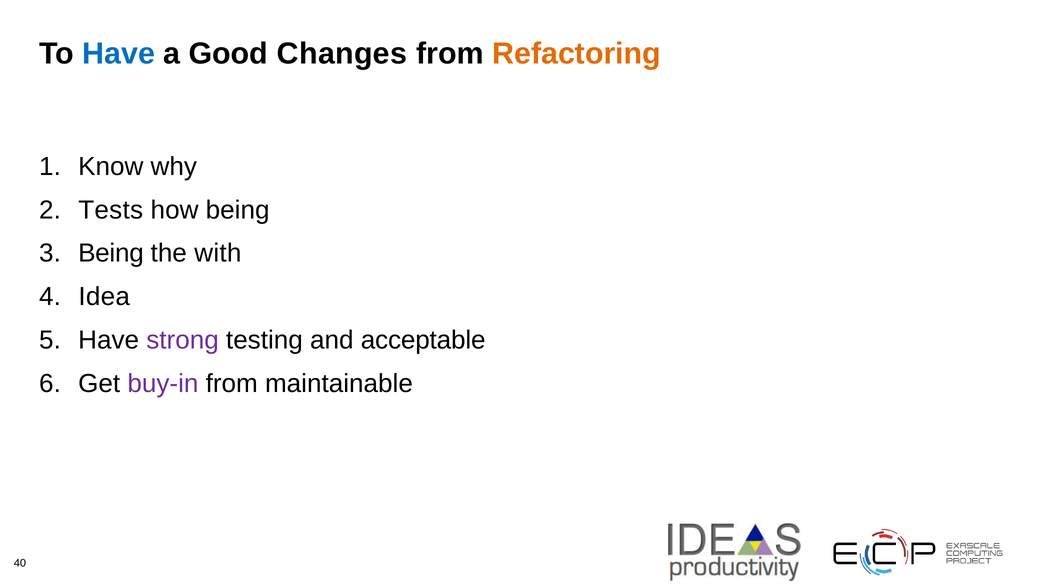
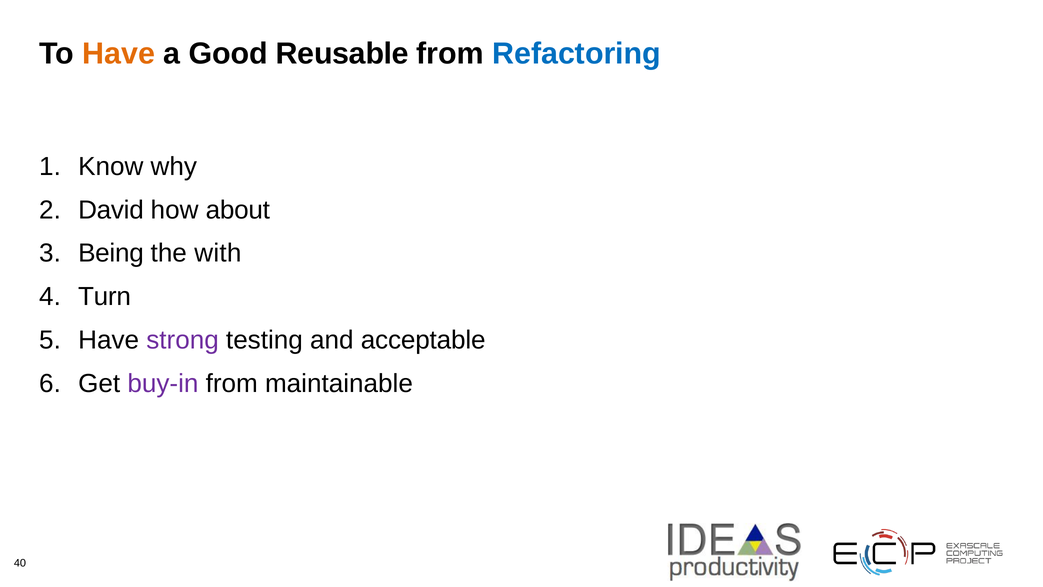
Have colour: blue -> orange (119, 54)
Changes: Changes -> Reusable (342, 54)
Refactoring colour: orange -> blue (577, 54)
Tests: Tests -> David (111, 210)
how being: being -> about (238, 210)
Idea: Idea -> Turn (104, 297)
